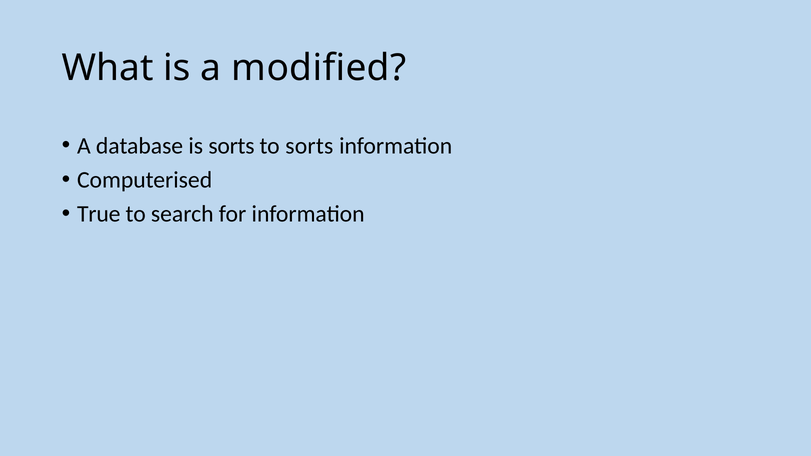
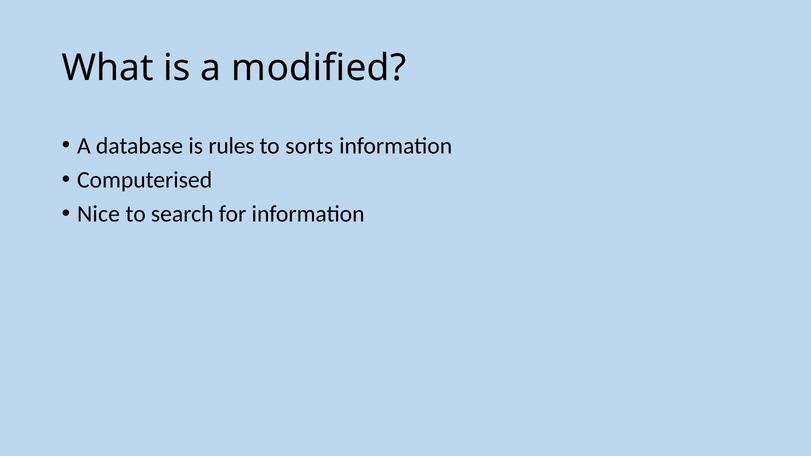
is sorts: sorts -> rules (231, 146)
True: True -> Nice (99, 214)
